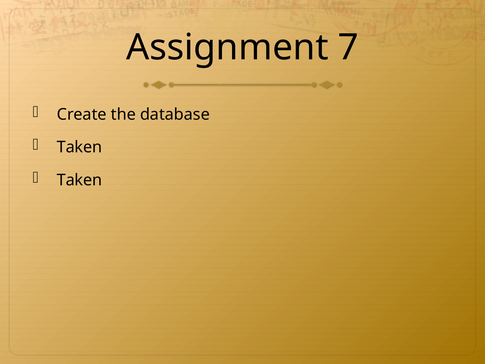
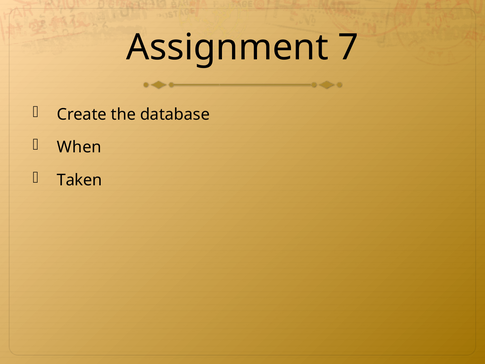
Taken: Taken -> When (79, 147)
